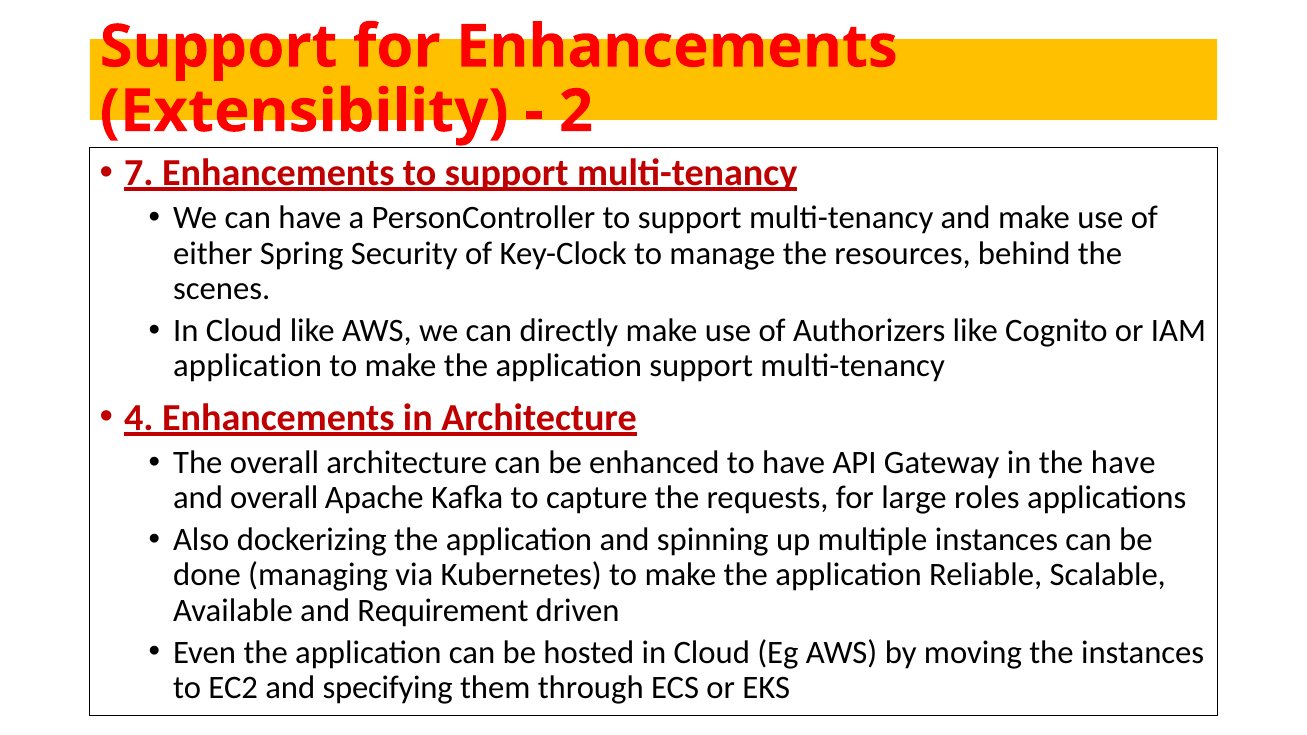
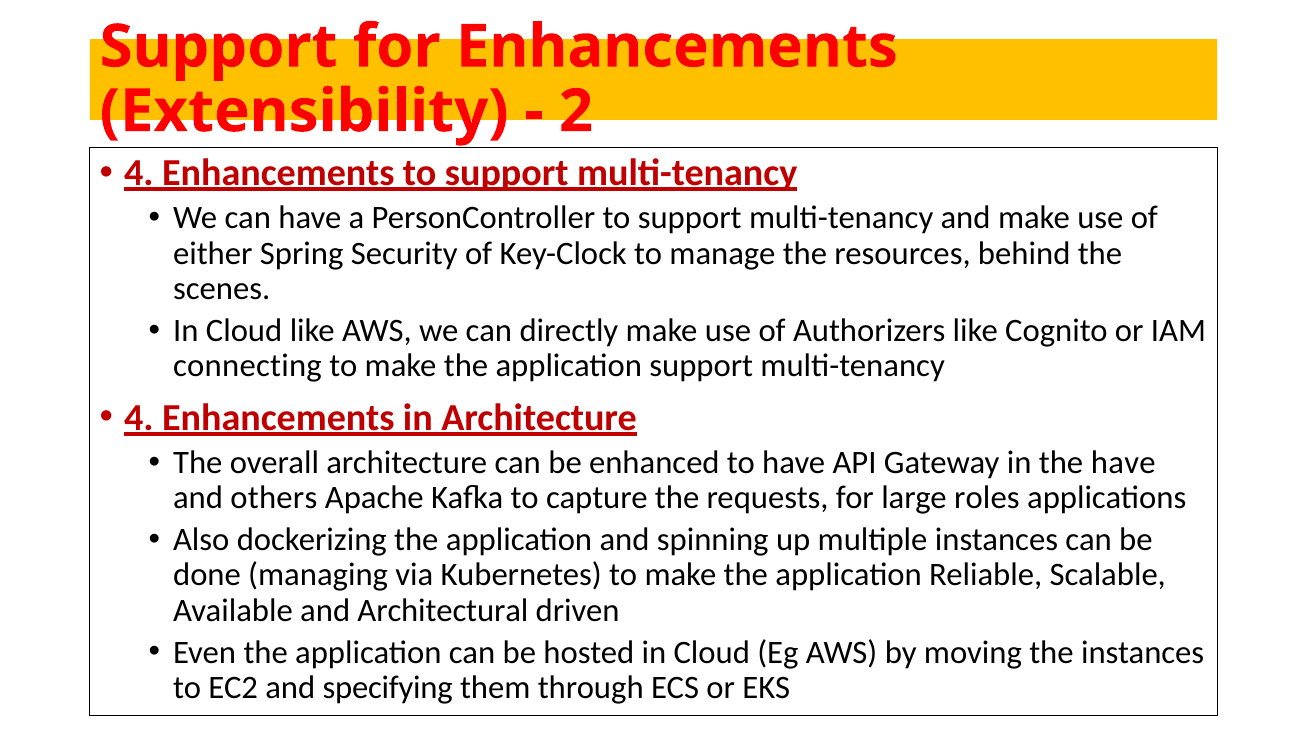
7: 7 -> 4 (139, 173)
application: application -> connecting (248, 366)
and overall: overall -> others (274, 498)
Requirement: Requirement -> Architectural (443, 611)
